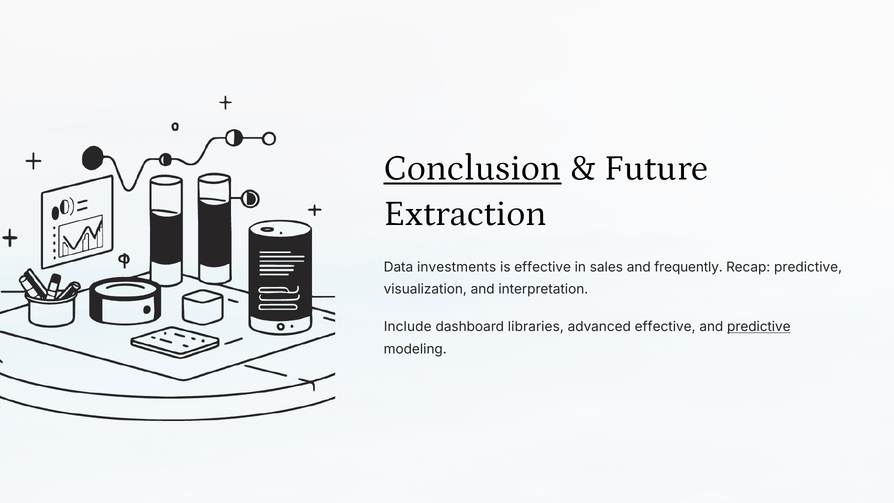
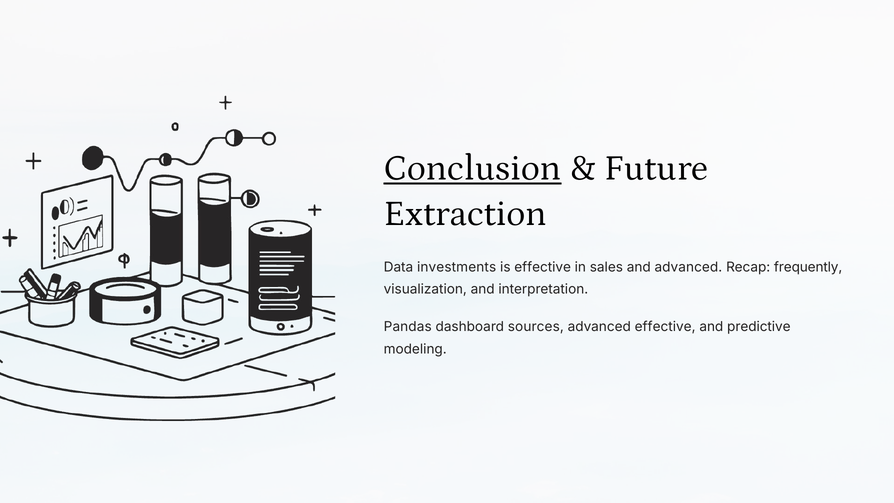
and frequently: frequently -> advanced (688, 267)
Recap predictive: predictive -> frequently (808, 267)
Include: Include -> Pandas (408, 327)
libraries: libraries -> sources (536, 327)
predictive underline: present -> none (759, 327)
